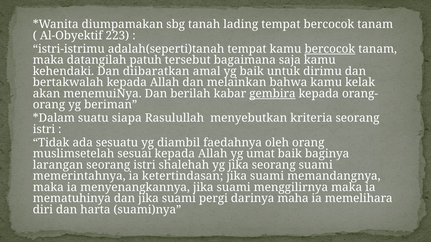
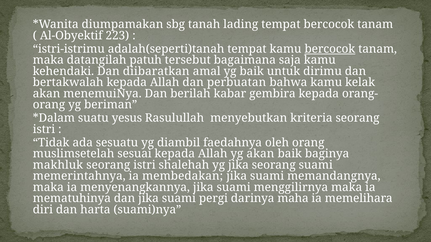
melainkan: melainkan -> perbuatan (237, 83)
gembira underline: present -> none (272, 94)
siapa: siapa -> yesus (127, 118)
yg umat: umat -> akan (260, 154)
larangan: larangan -> makhluk (58, 165)
ketertindasan: ketertindasan -> membedakan (183, 176)
